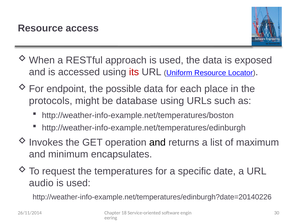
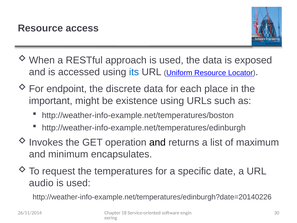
its colour: red -> blue (134, 72)
possible: possible -> discrete (123, 89)
protocols: protocols -> important (51, 101)
database: database -> existence (137, 101)
